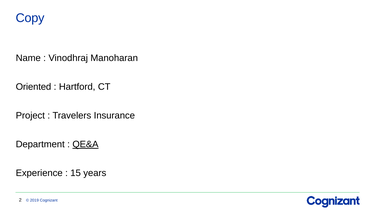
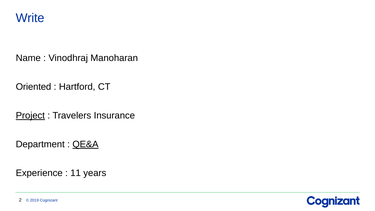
Copy: Copy -> Write (30, 18)
Project underline: none -> present (30, 116)
15: 15 -> 11 (76, 173)
